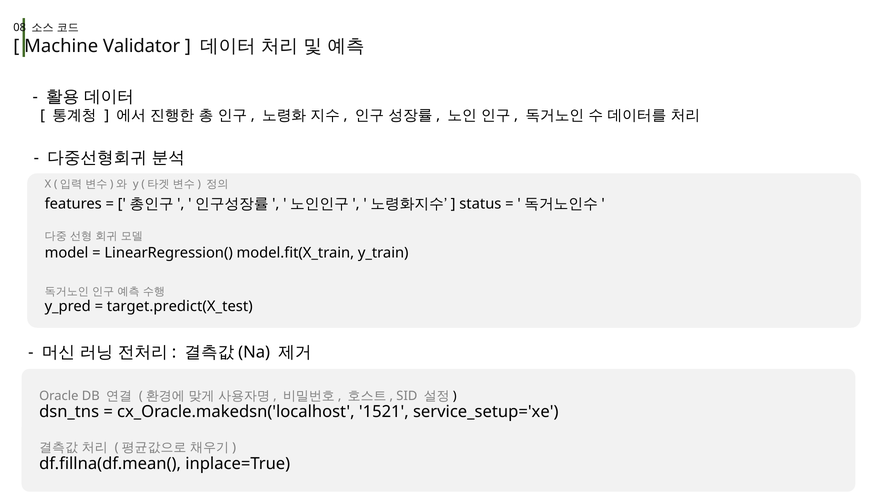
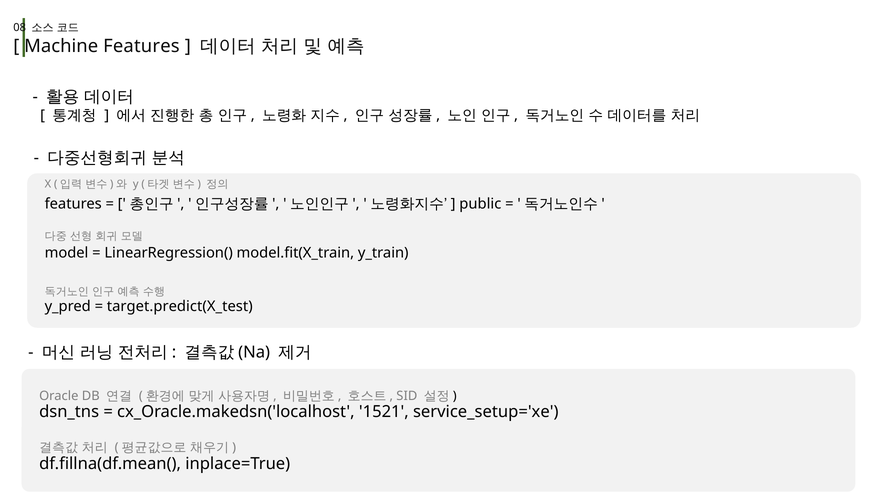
Machine Validator: Validator -> Features (141, 46)
status: status -> public (480, 204)
